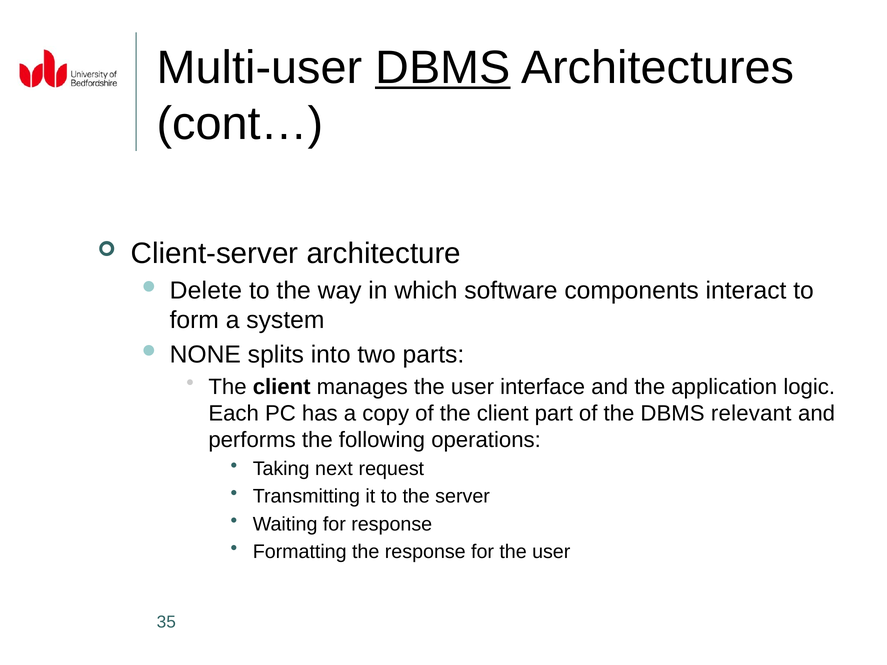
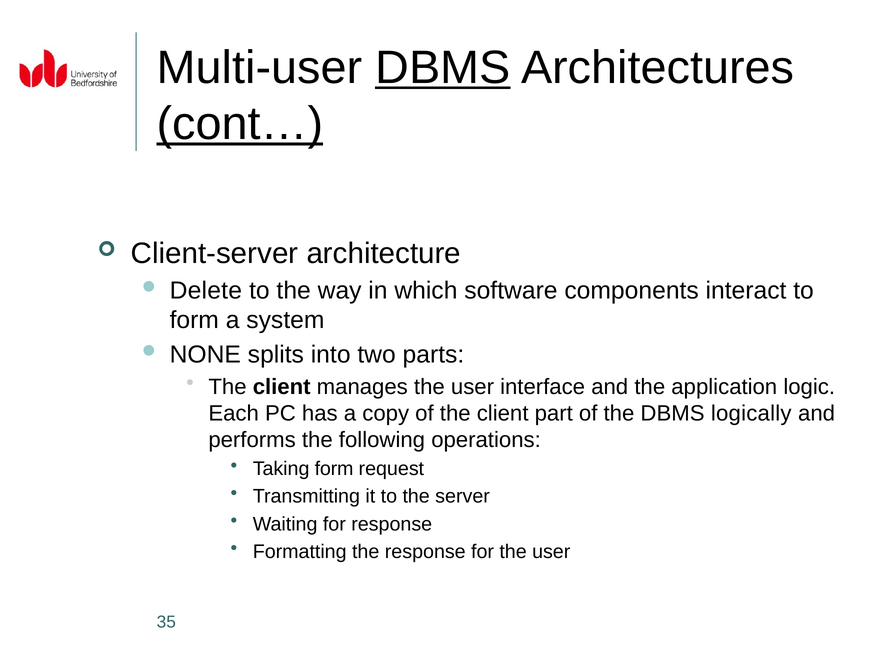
cont… underline: none -> present (240, 124)
relevant: relevant -> logically (751, 414)
Taking next: next -> form (334, 469)
